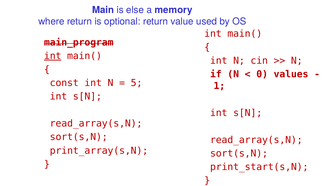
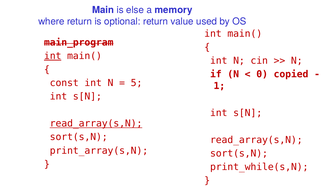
values: values -> copied (291, 74)
read_array(s,N underline: none -> present (96, 123)
print_start(s,N: print_start(s,N -> print_while(s,N (259, 167)
